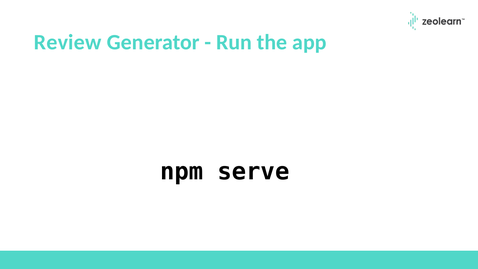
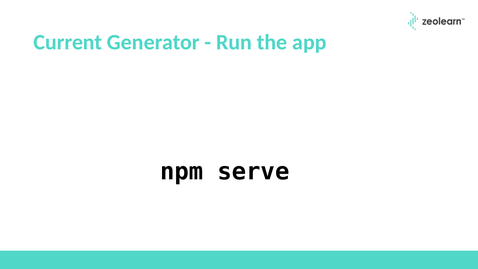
Review: Review -> Current (68, 42)
